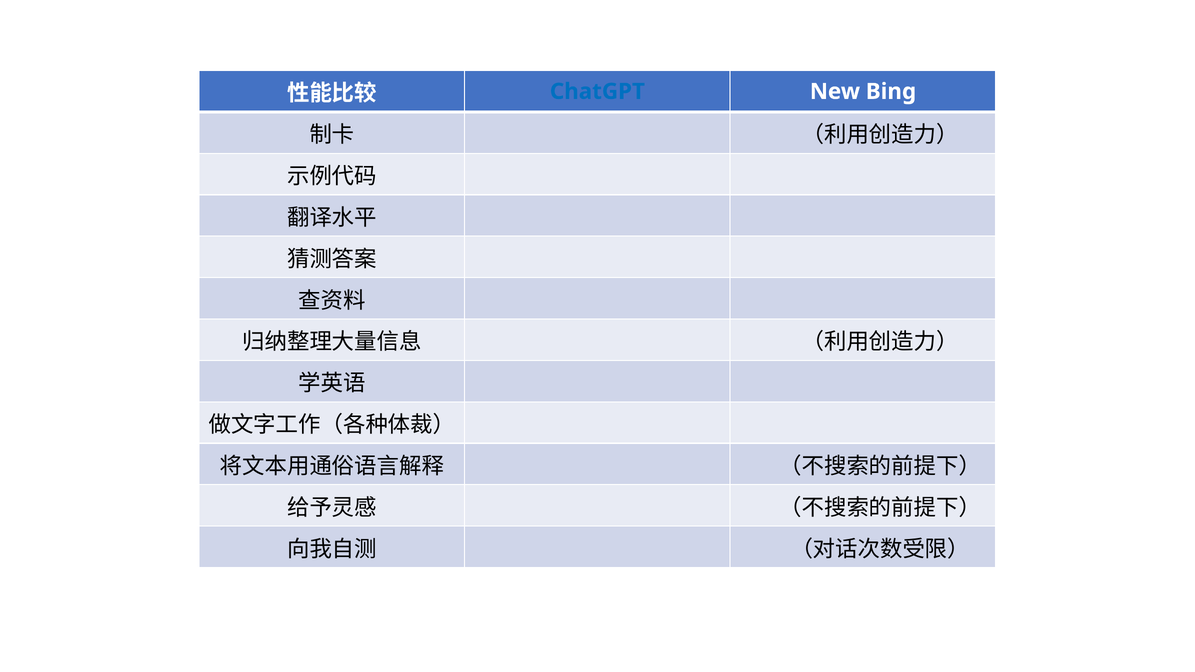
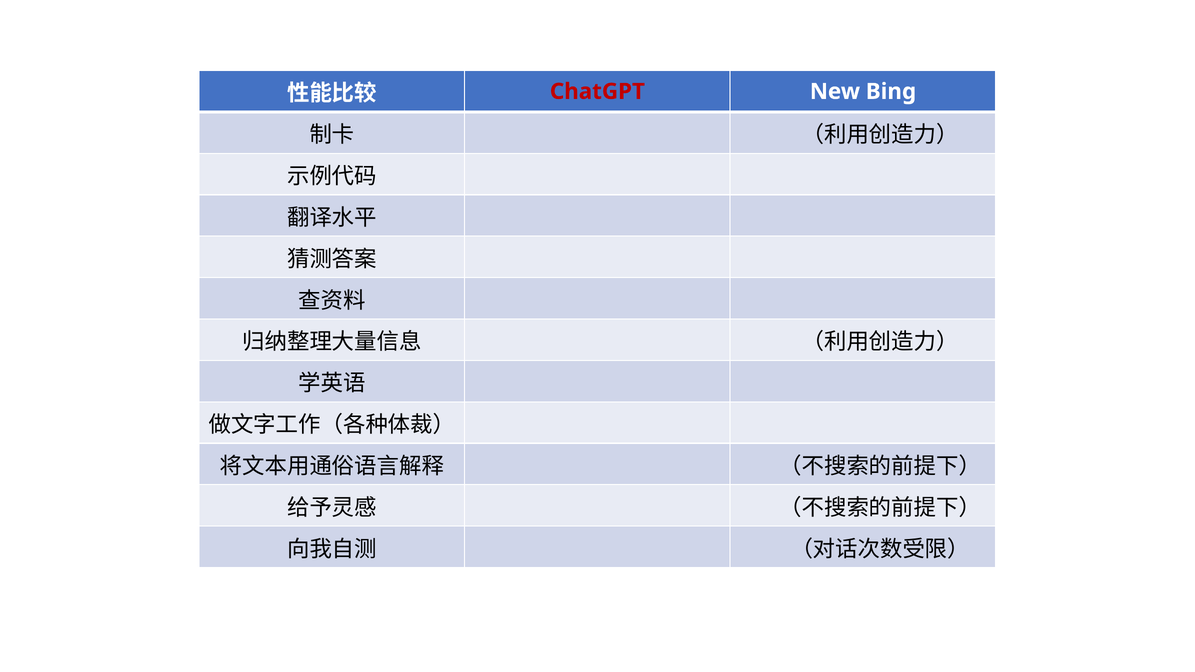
ChatGPT colour: blue -> red (597, 92)
